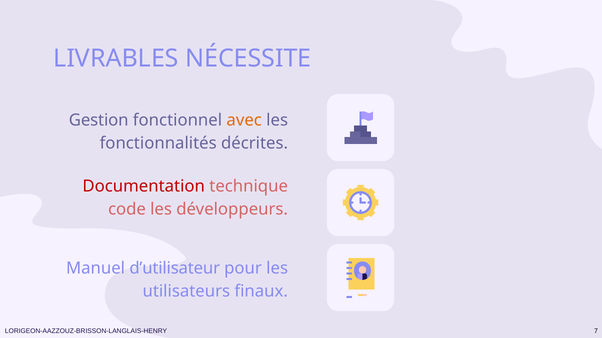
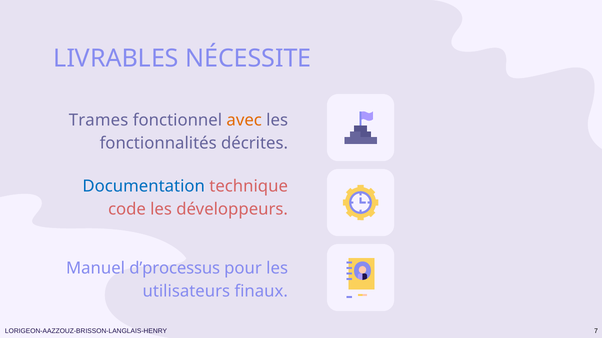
Gestion: Gestion -> Trames (99, 120)
Documentation colour: red -> blue (144, 187)
d’utilisateur: d’utilisateur -> d’processus (175, 269)
